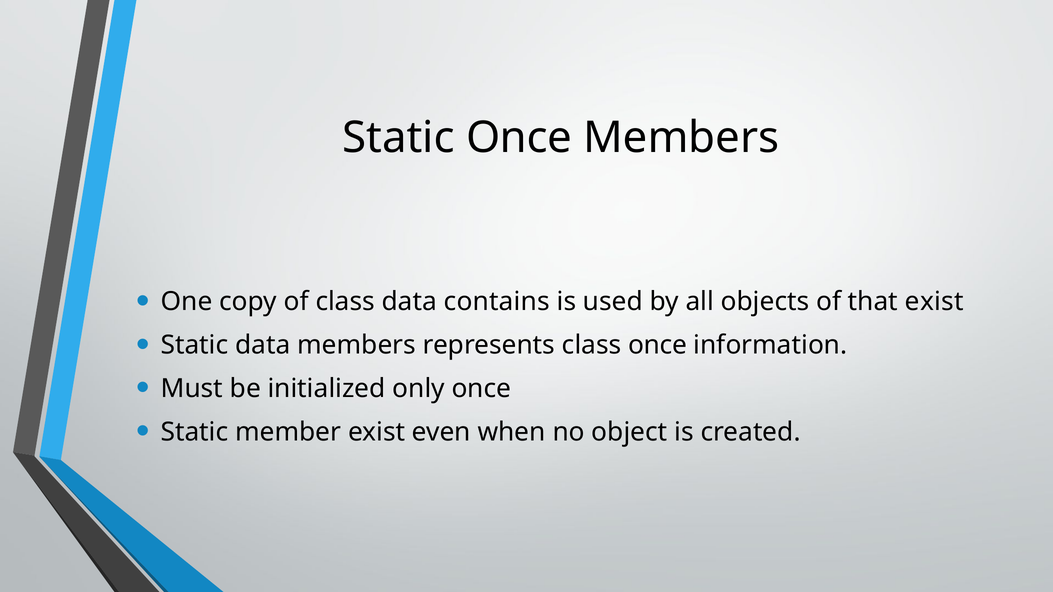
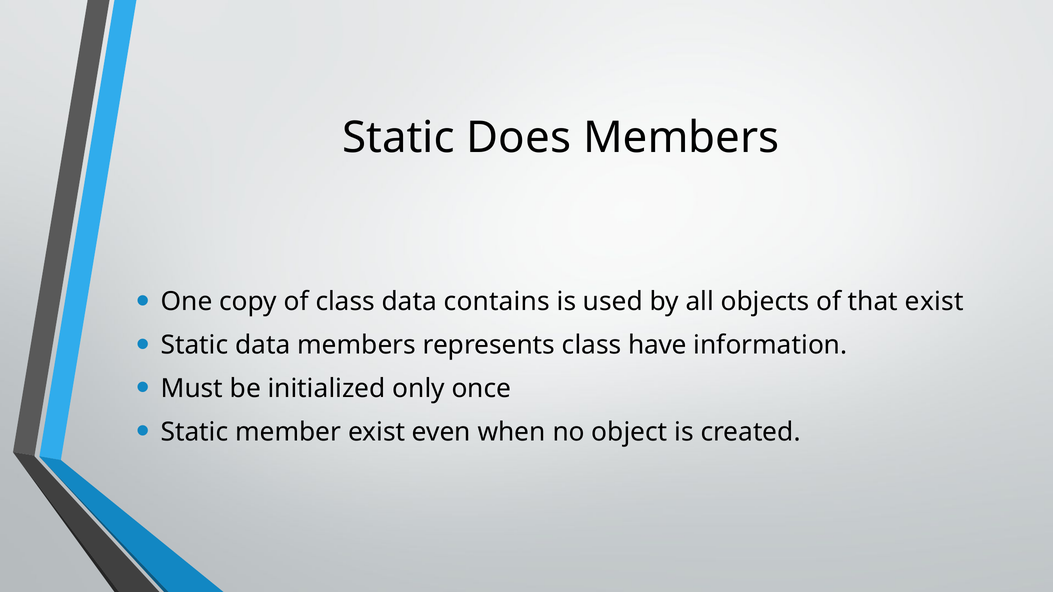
Static Once: Once -> Does (519, 138)
class once: once -> have (658, 345)
